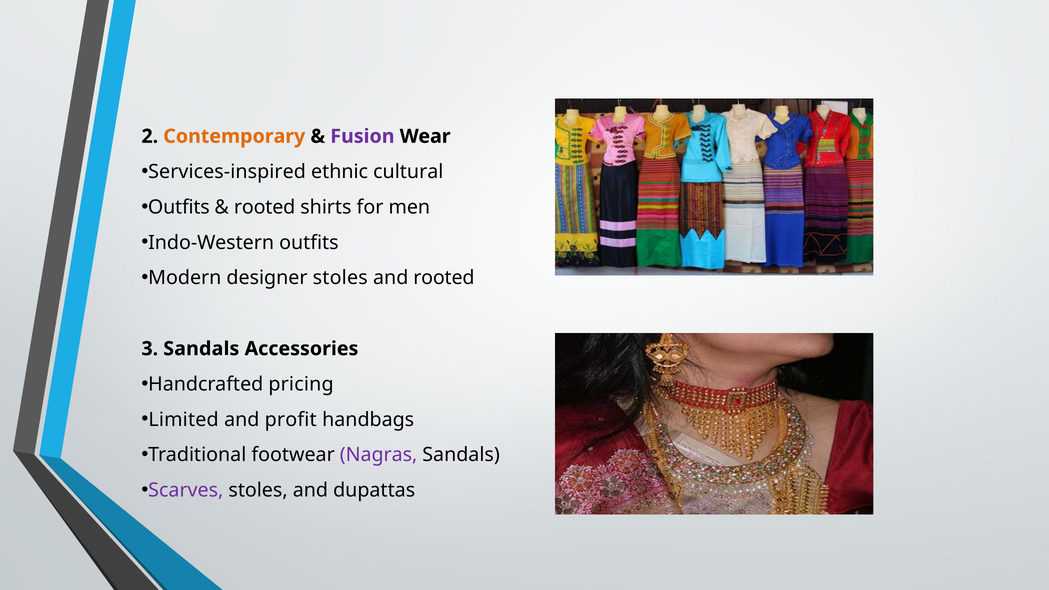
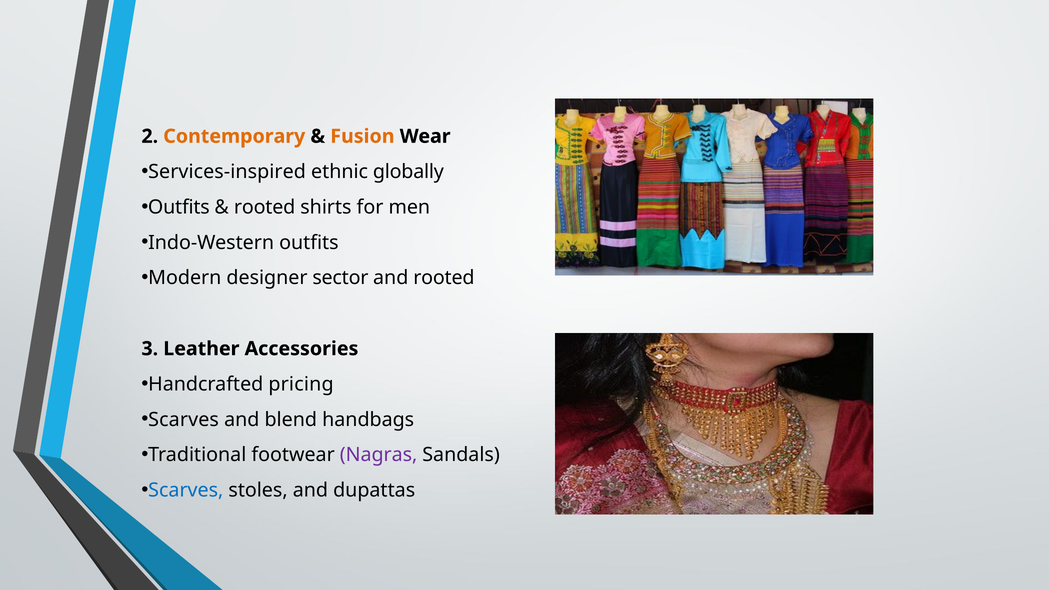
Fusion colour: purple -> orange (362, 136)
cultural: cultural -> globally (408, 172)
designer stoles: stoles -> sector (340, 278)
3 Sandals: Sandals -> Leather (201, 349)
Limited: Limited -> Scarves (184, 420)
profit: profit -> blend (291, 420)
Scarves colour: purple -> blue (186, 490)
